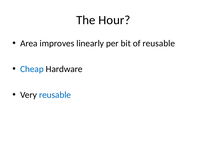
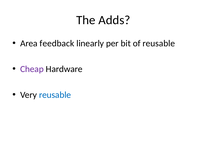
Hour: Hour -> Adds (114, 20)
improves: improves -> feedback (57, 43)
Cheap colour: blue -> purple (32, 69)
